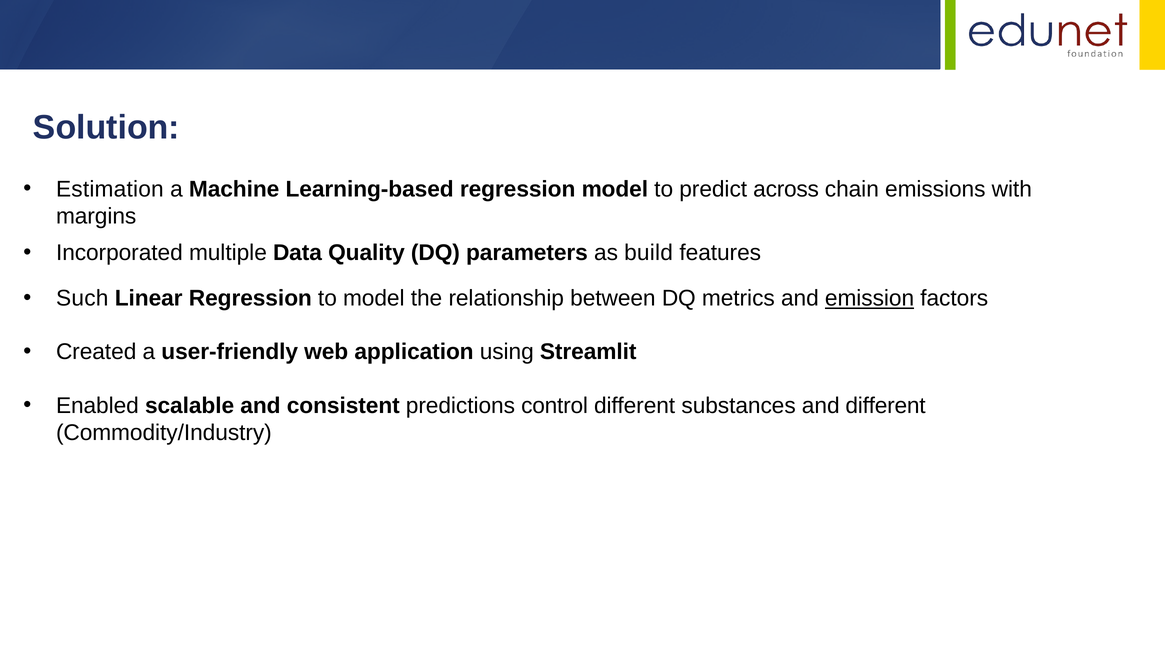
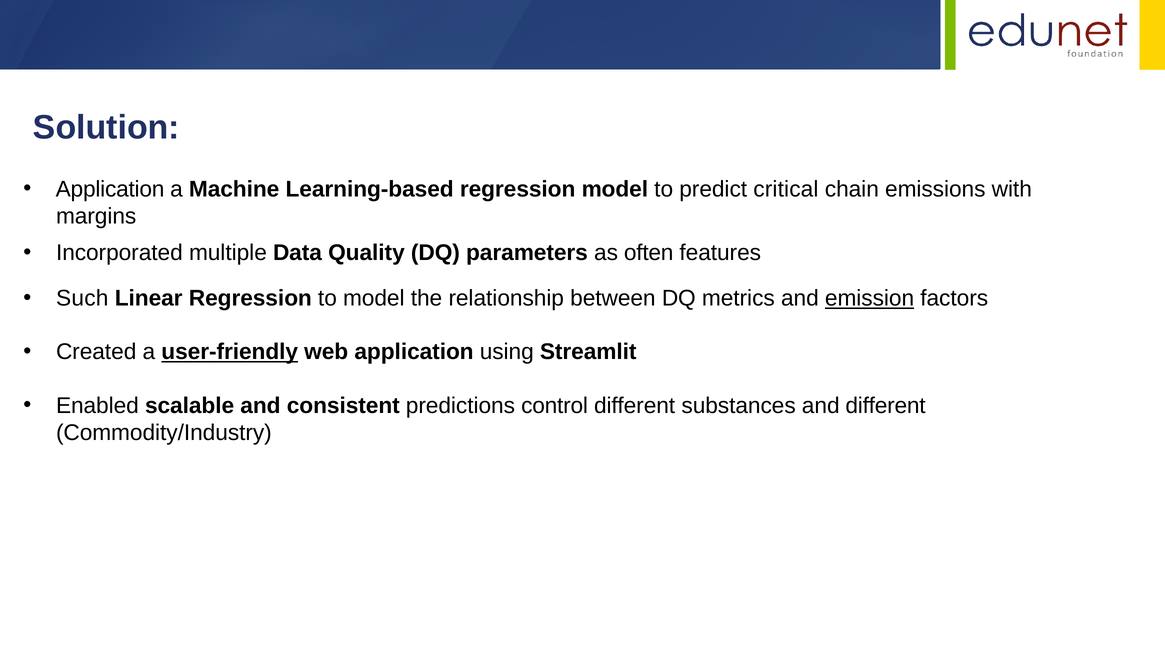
Estimation: Estimation -> Application (110, 189)
across: across -> critical (786, 189)
build: build -> often (649, 253)
user-friendly underline: none -> present (230, 352)
